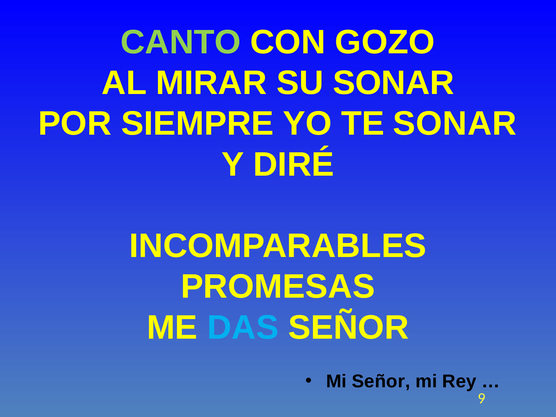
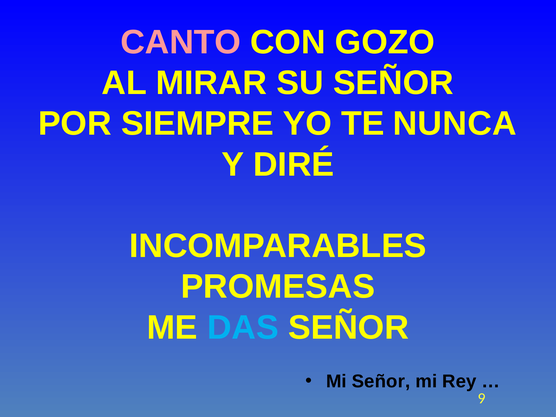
CANTO colour: light green -> pink (181, 42)
SU SONAR: SONAR -> SEÑOR (393, 83)
TE SONAR: SONAR -> NUNCA (455, 124)
